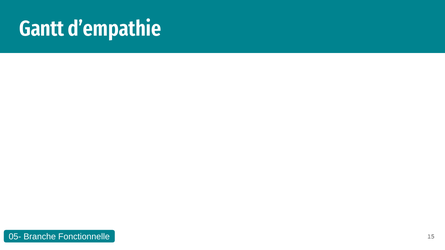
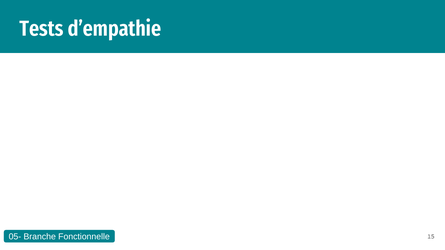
Gantt: Gantt -> Tests (42, 29)
